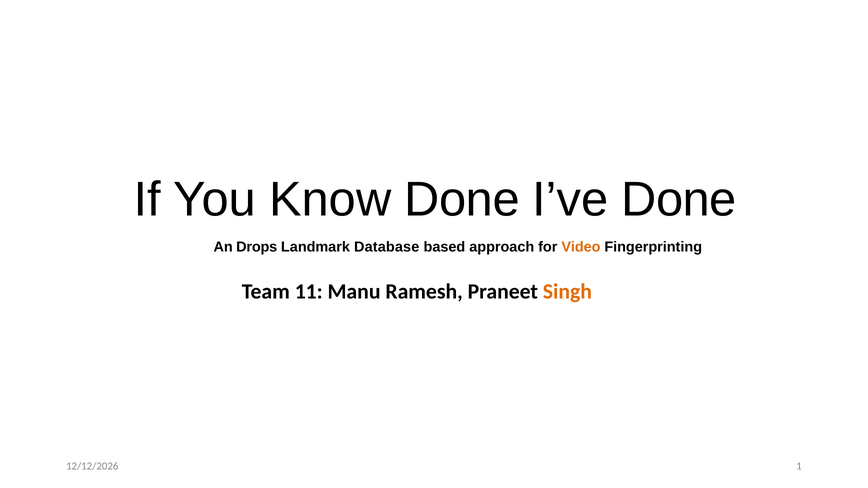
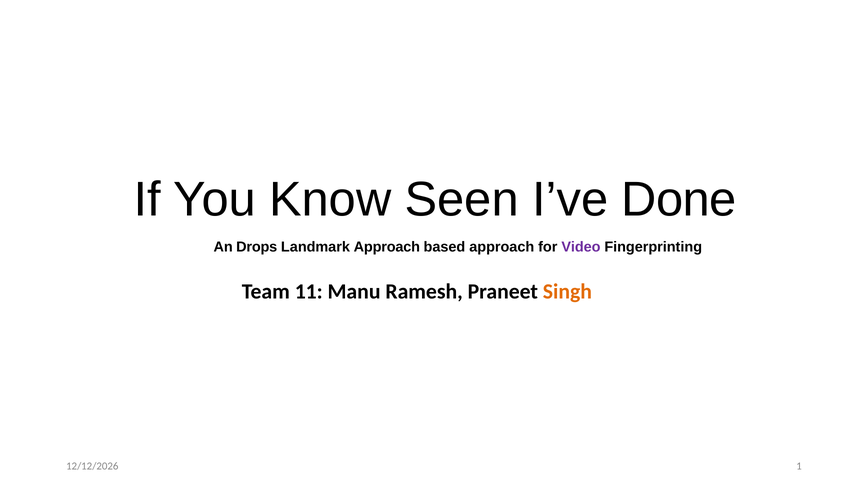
Know Done: Done -> Seen (462, 200)
Landmark Database: Database -> Approach (387, 247)
Video colour: orange -> purple (581, 247)
